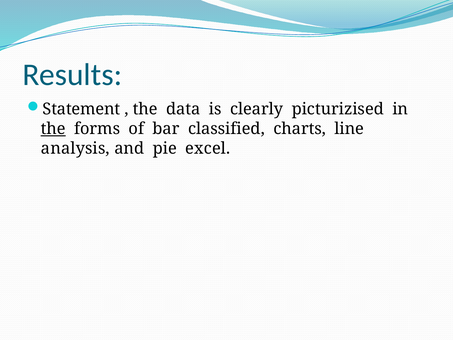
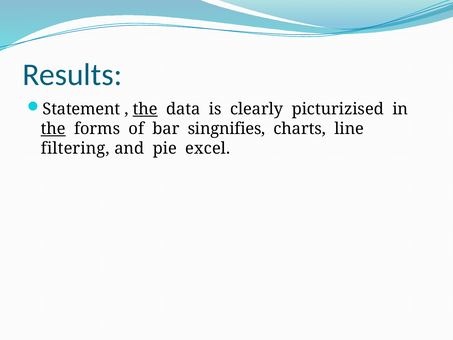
the underline: none -> present (145, 109)
classified: classified -> singnifies (227, 129)
analysis: analysis -> filtering (75, 148)
